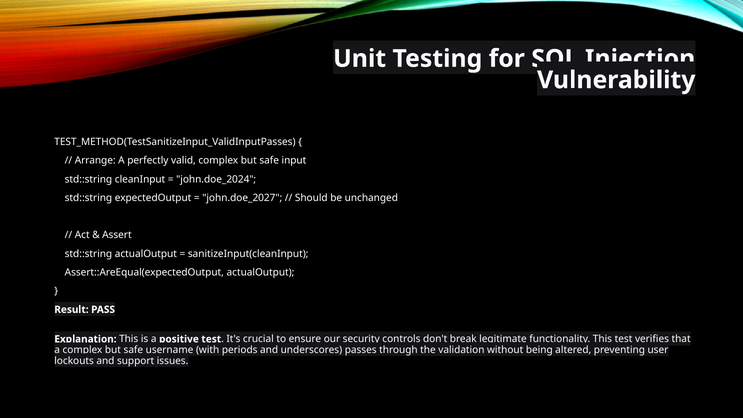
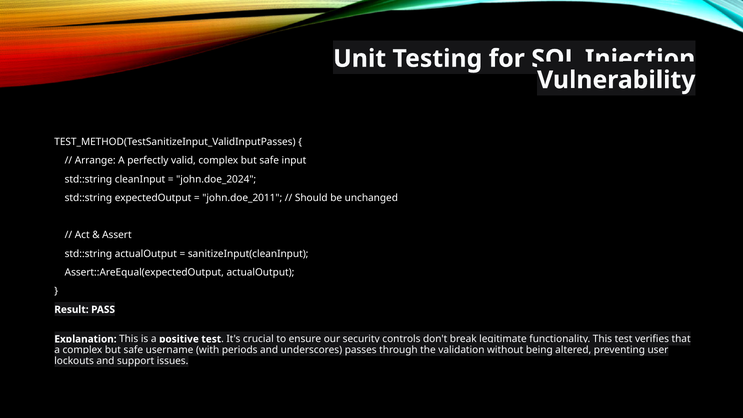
john.doe_2027: john.doe_2027 -> john.doe_2011 (242, 198)
